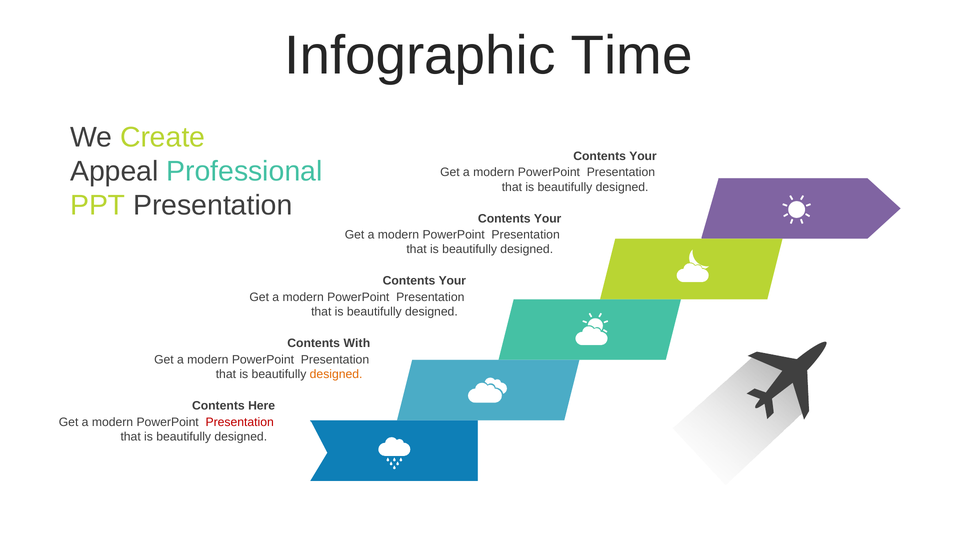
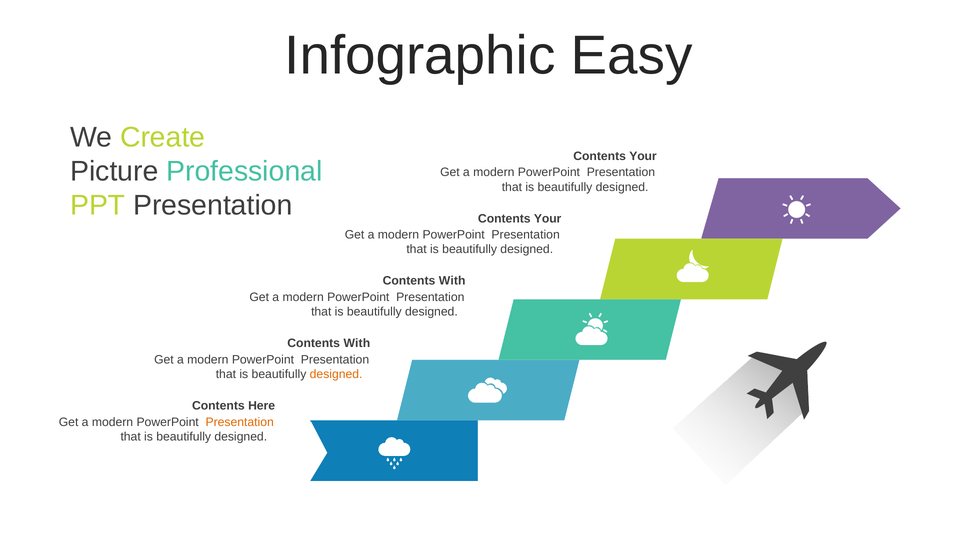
Time: Time -> Easy (632, 56)
Appeal: Appeal -> Picture (114, 172)
Your: Your -> With (452, 281)
Presentation colour: red -> orange (240, 422)
